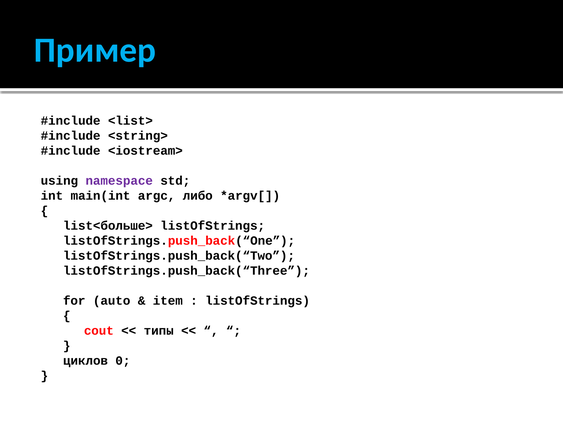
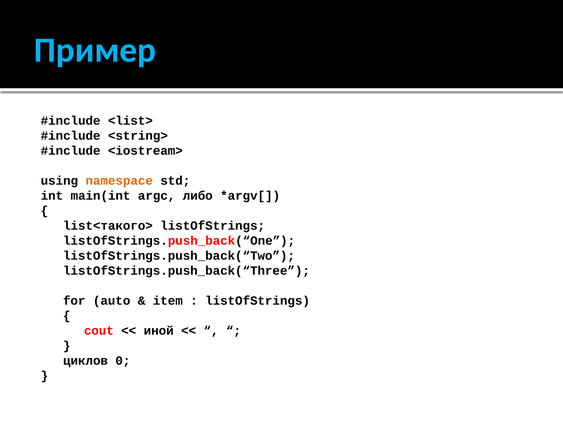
namespace colour: purple -> orange (119, 181)
list<больше>: list<больше> -> list<такого> (108, 226)
типы: типы -> иной (159, 331)
